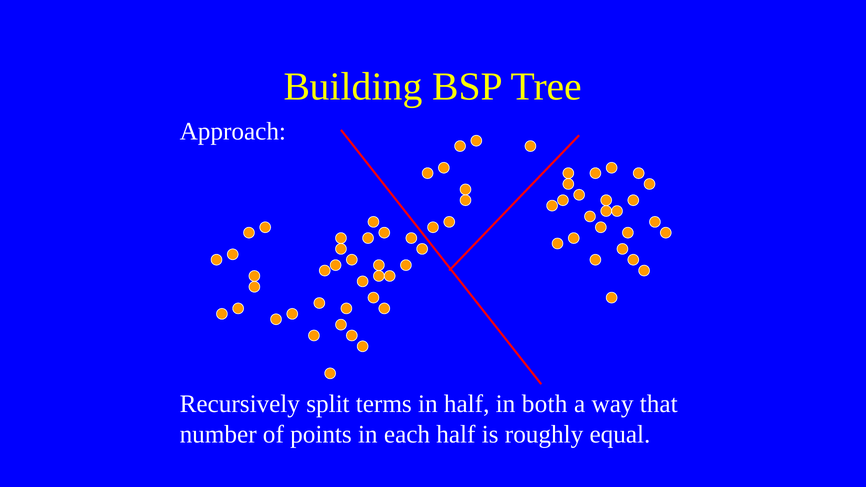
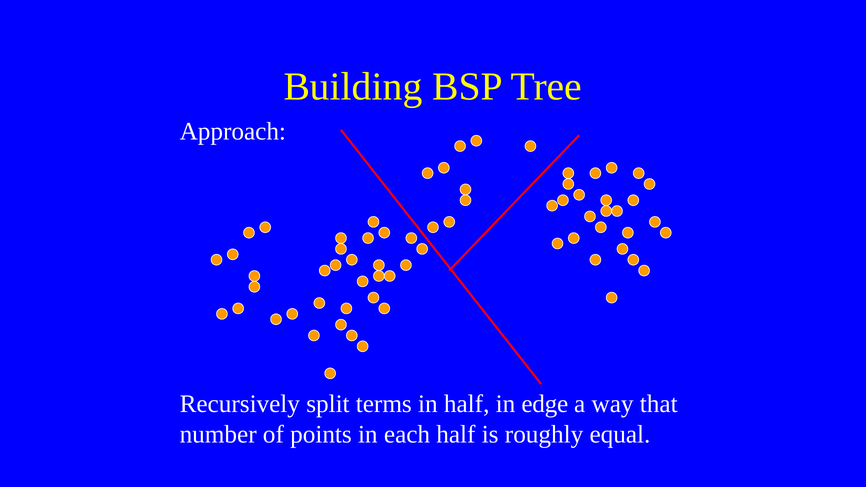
both: both -> edge (545, 404)
